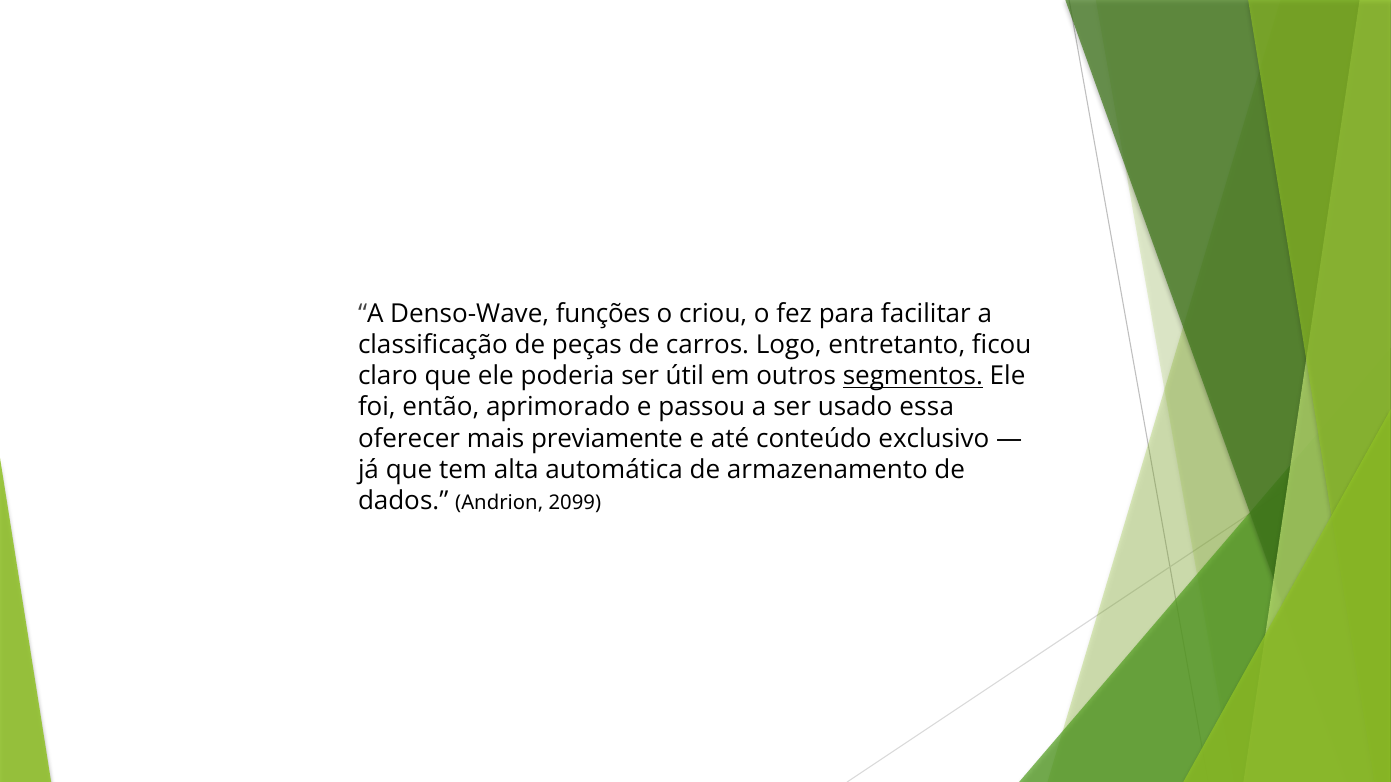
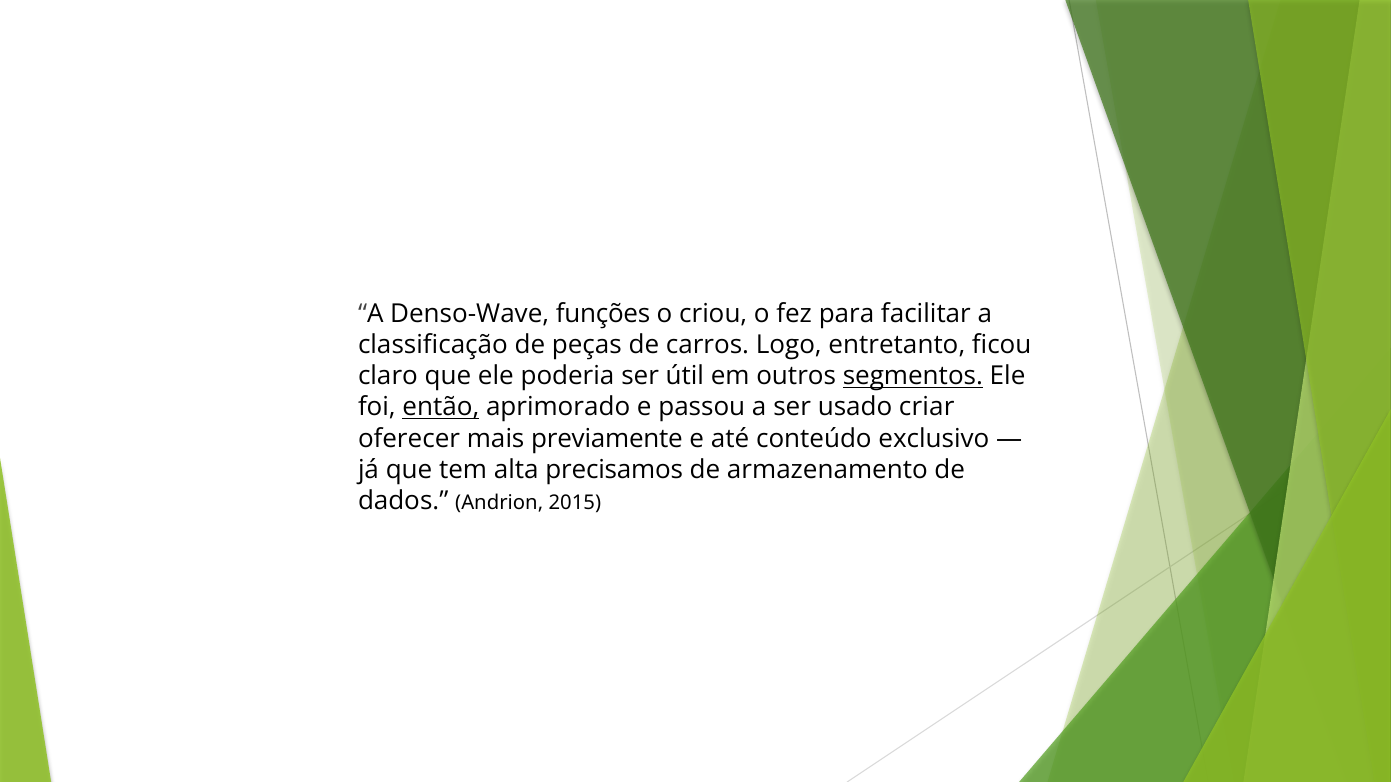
então underline: none -> present (441, 408)
essa: essa -> criar (927, 408)
automática: automática -> precisamos (614, 470)
2099: 2099 -> 2015 (575, 503)
